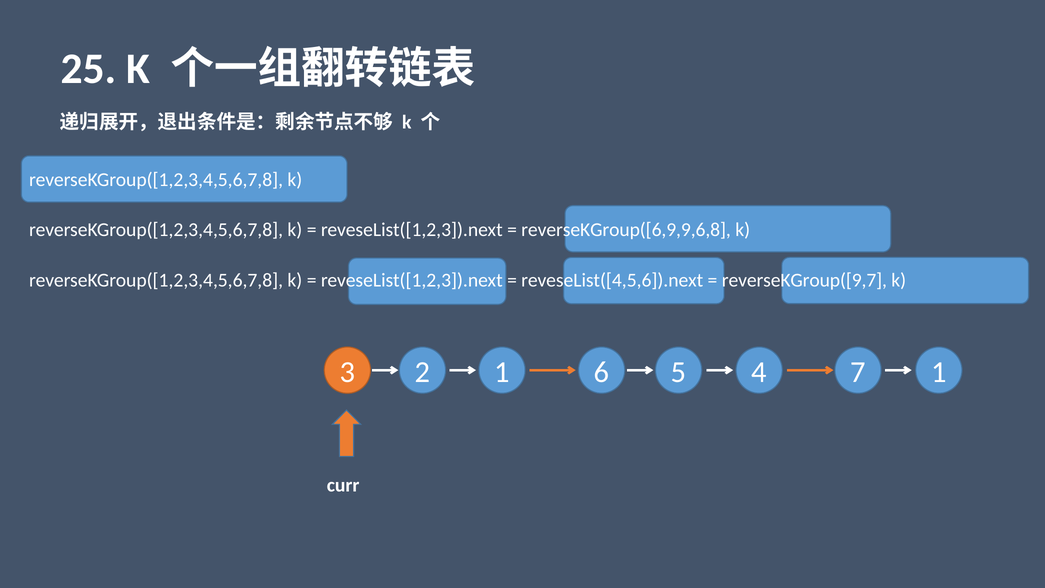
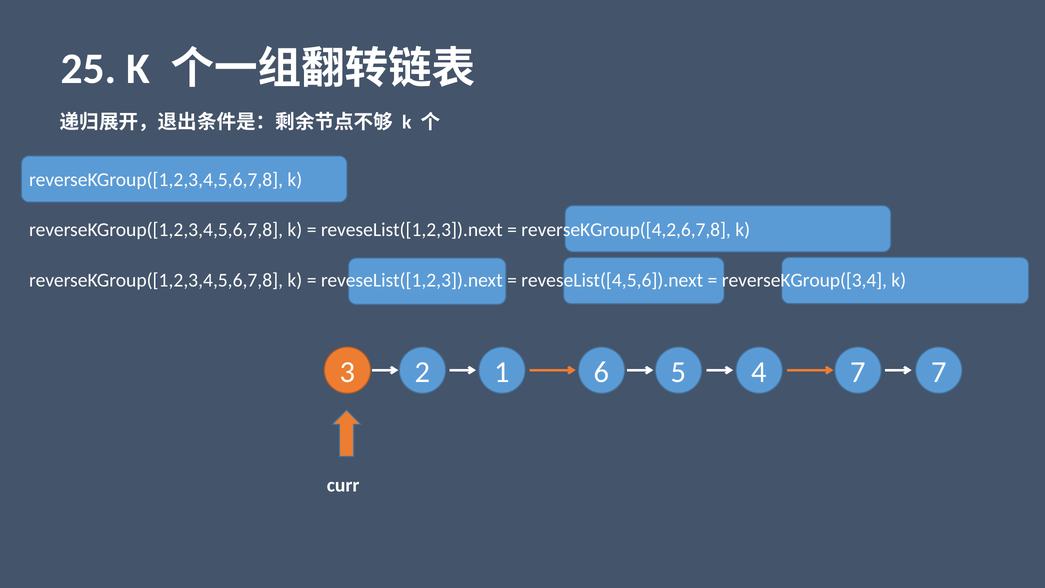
reverseKGroup([6,9,9,6,8: reverseKGroup([6,9,9,6,8 -> reverseKGroup([4,2,6,7,8 (626, 230)
reverseKGroup([9,7: reverseKGroup([9,7 -> reverseKGroup([3,4 (804, 280)
7 1: 1 -> 7 (939, 372)
